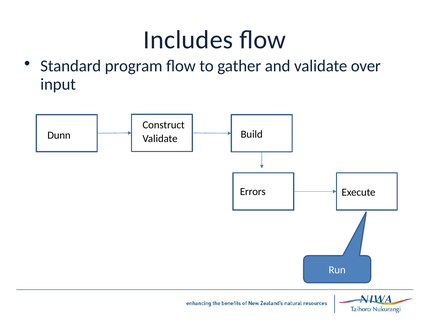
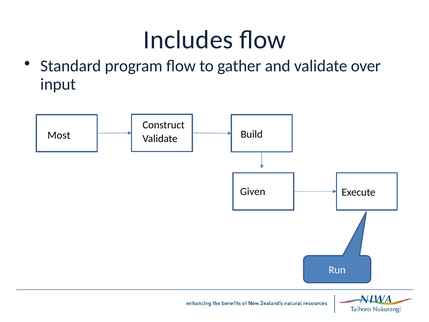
Dunn: Dunn -> Most (59, 135)
Errors: Errors -> Given (253, 192)
